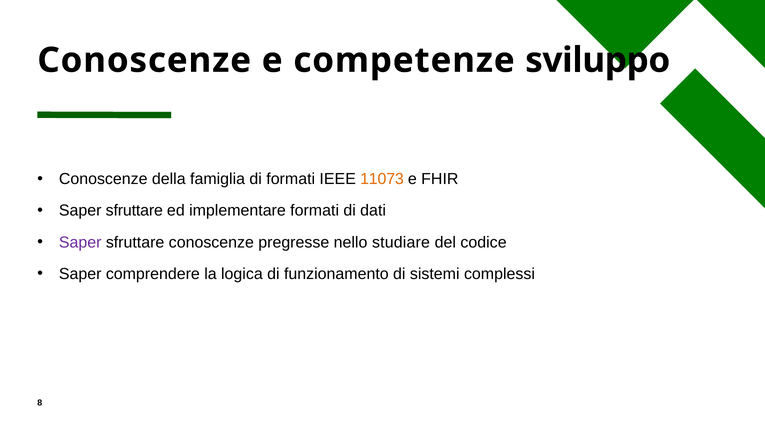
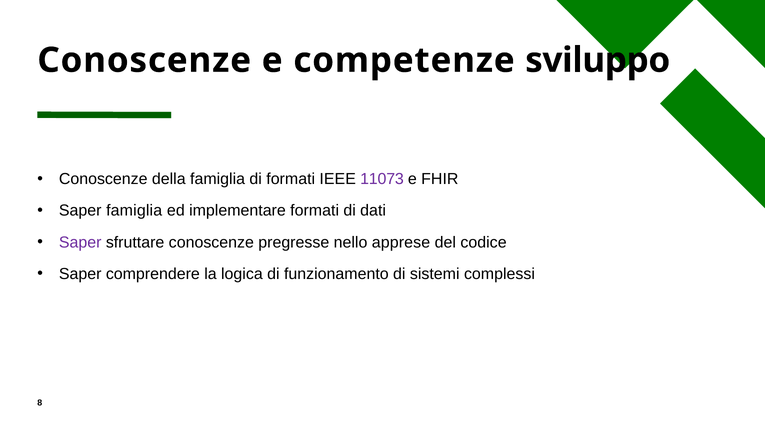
11073 colour: orange -> purple (382, 179)
sfruttare: sfruttare -> famiglia (134, 211)
studiare: studiare -> apprese (401, 242)
